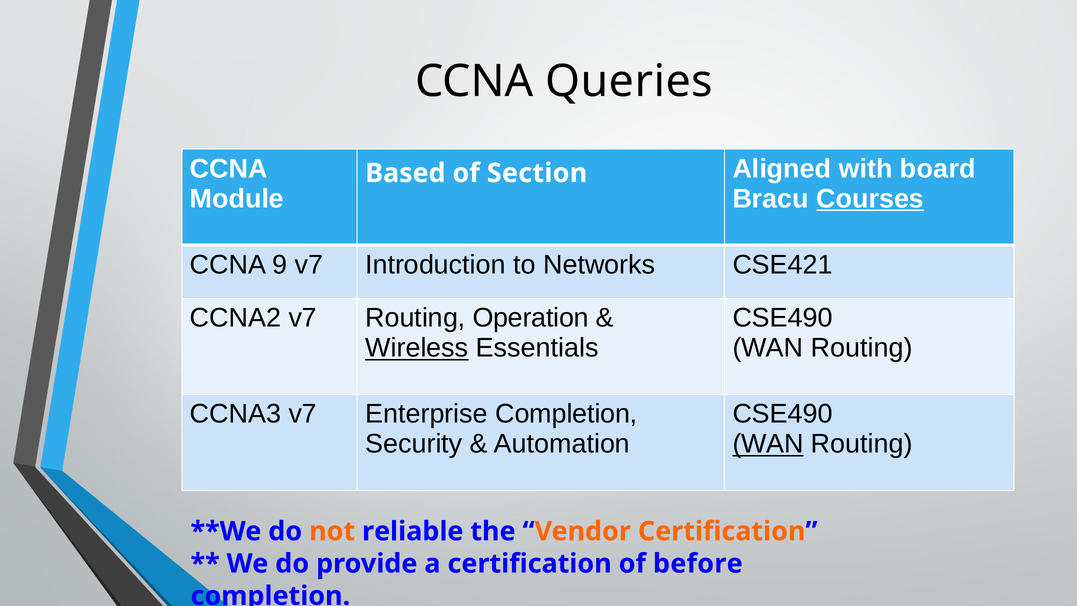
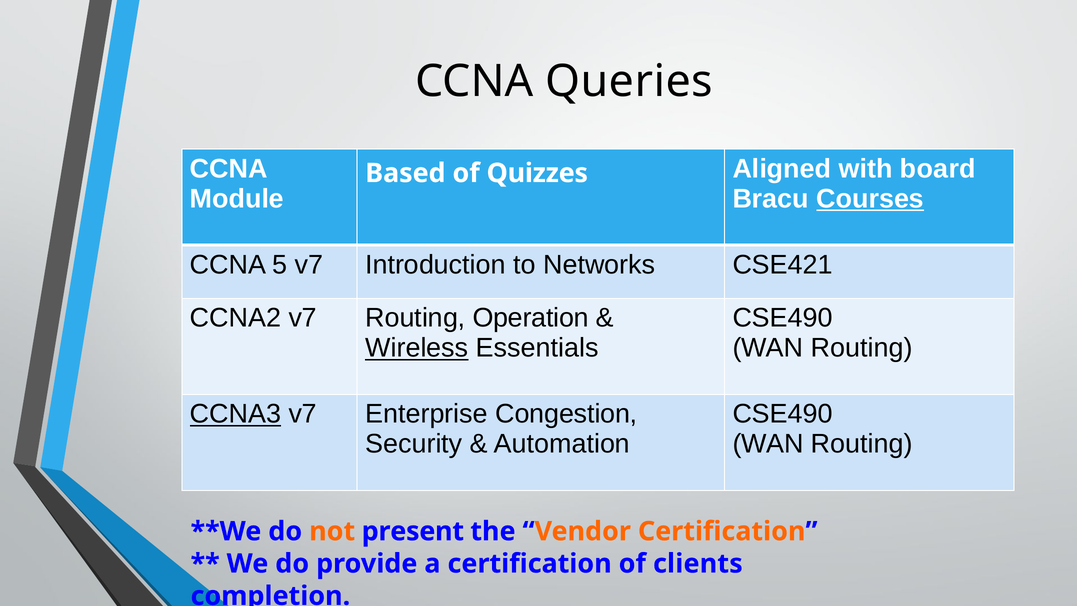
Section: Section -> Quizzes (537, 173)
9: 9 -> 5 (280, 265)
CCNA3 underline: none -> present (235, 414)
Enterprise Completion: Completion -> Congestion (566, 414)
WAN underline: present -> none (768, 444)
reliable: reliable -> present (413, 531)
before: before -> clients (698, 564)
